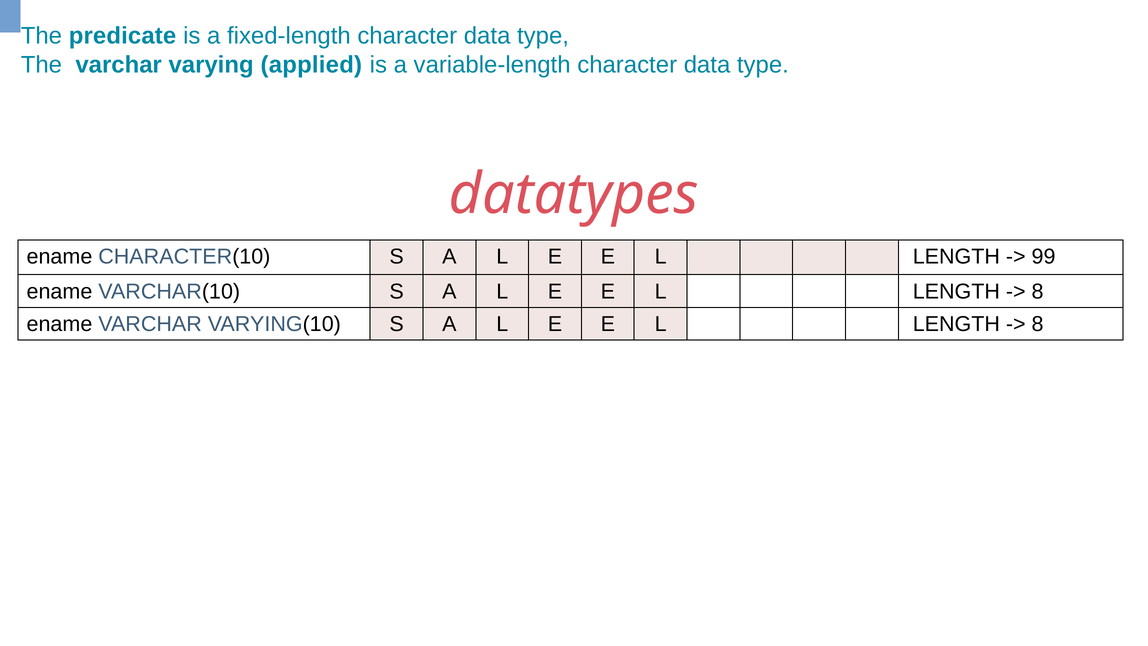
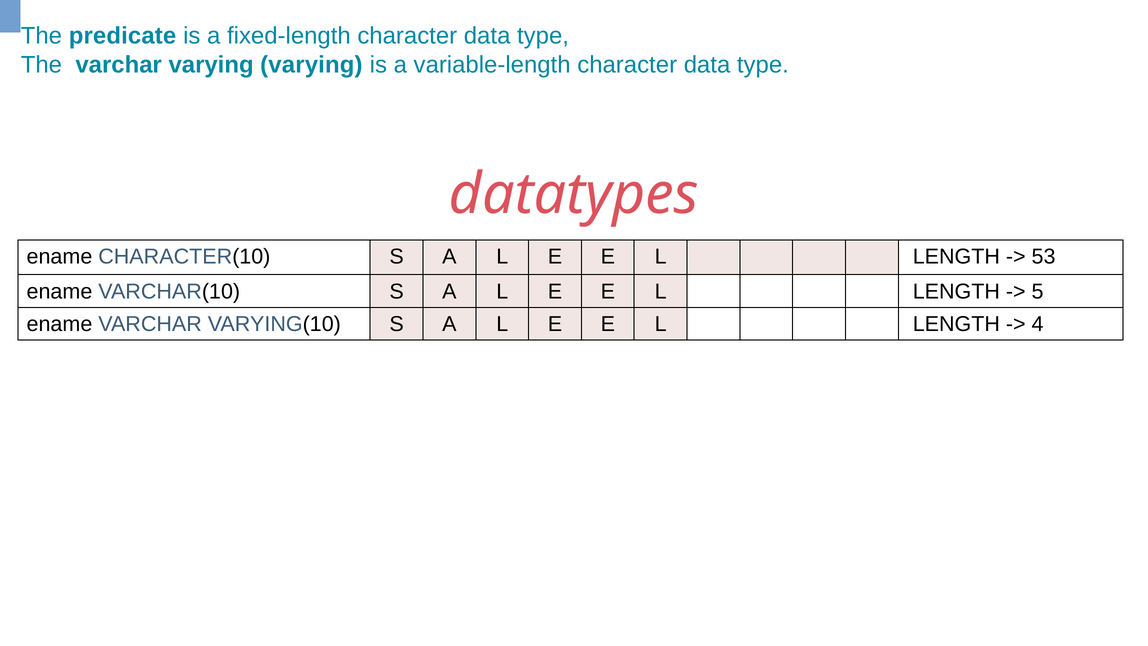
varying applied: applied -> varying (311, 65)
99: 99 -> 53 (1044, 256)
8: 8 -> 5 (1038, 291)
8: 8 -> 4 (1038, 324)
